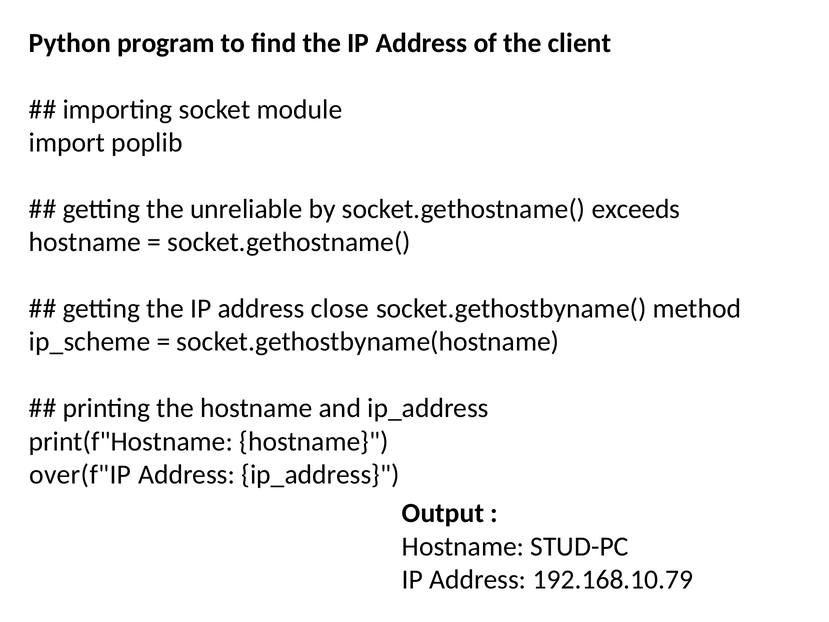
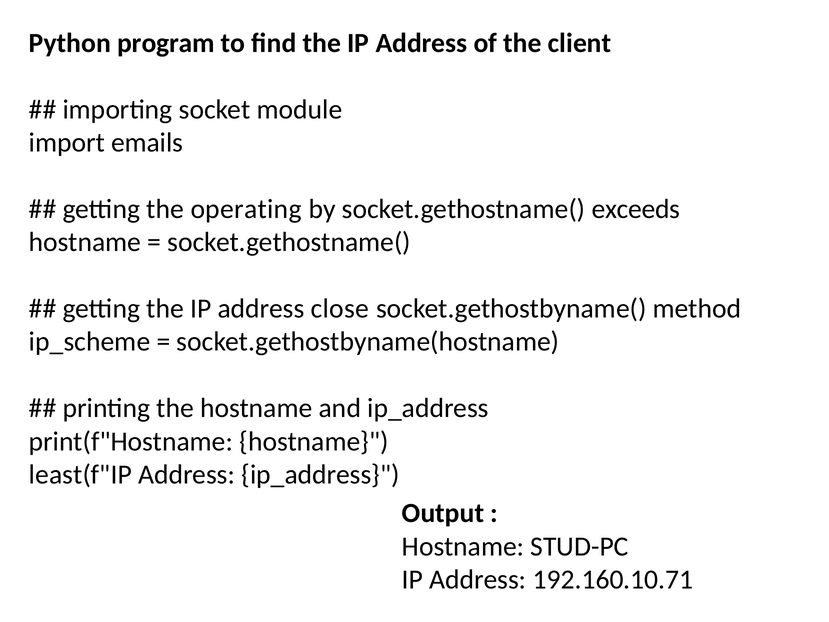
poplib: poplib -> emails (147, 143)
unreliable: unreliable -> operating (246, 209)
over(f"IP: over(f"IP -> least(f"IP (80, 474)
192.168.10.79: 192.168.10.79 -> 192.160.10.71 (613, 579)
